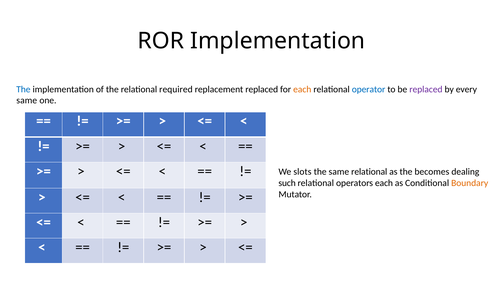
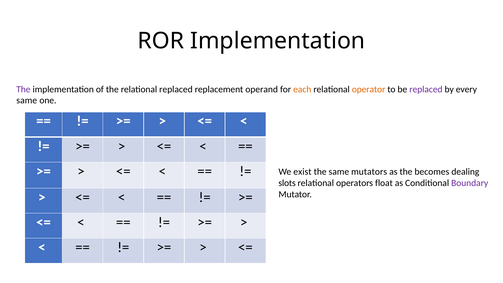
The colour: blue -> purple (23, 89)
relational required: required -> replaced (176, 89)
replacement replaced: replaced -> operand (262, 89)
operator colour: blue -> orange (369, 89)
slots: slots -> exist (302, 172)
same relational: relational -> mutators (369, 172)
such: such -> slots (287, 183)
operators each: each -> float (384, 183)
Boundary colour: orange -> purple (470, 183)
